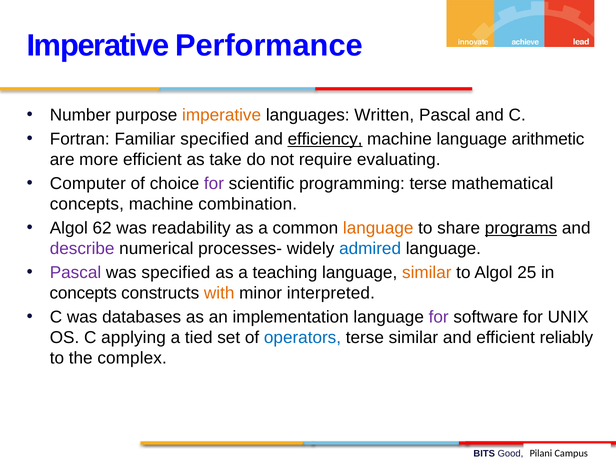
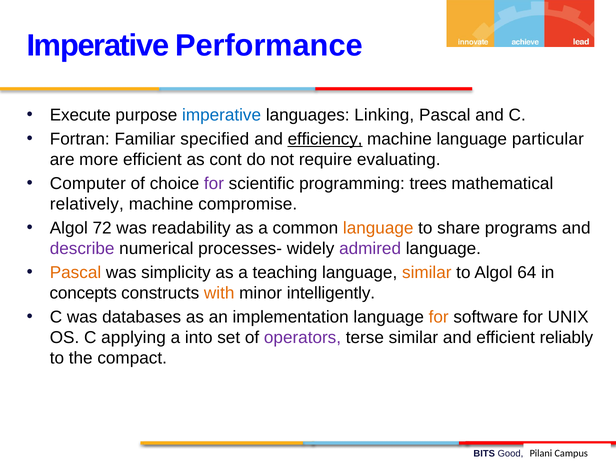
Number: Number -> Execute (80, 115)
imperative colour: orange -> blue (222, 115)
Written: Written -> Linking (384, 115)
arithmetic: arithmetic -> particular (548, 139)
take: take -> cont (226, 160)
programming terse: terse -> trees (428, 184)
concepts: concepts -> relatively (87, 204)
combination: combination -> compromise (248, 204)
62: 62 -> 72 (102, 228)
programs underline: present -> none (521, 228)
admired colour: blue -> purple (370, 249)
Pascal colour: purple -> orange (76, 273)
was specified: specified -> simplicity (176, 273)
25: 25 -> 64 (527, 273)
interpreted: interpreted -> intelligently (331, 293)
for colour: purple -> orange (439, 317)
tied: tied -> into (199, 338)
operators colour: blue -> purple (303, 338)
complex: complex -> compact (132, 358)
